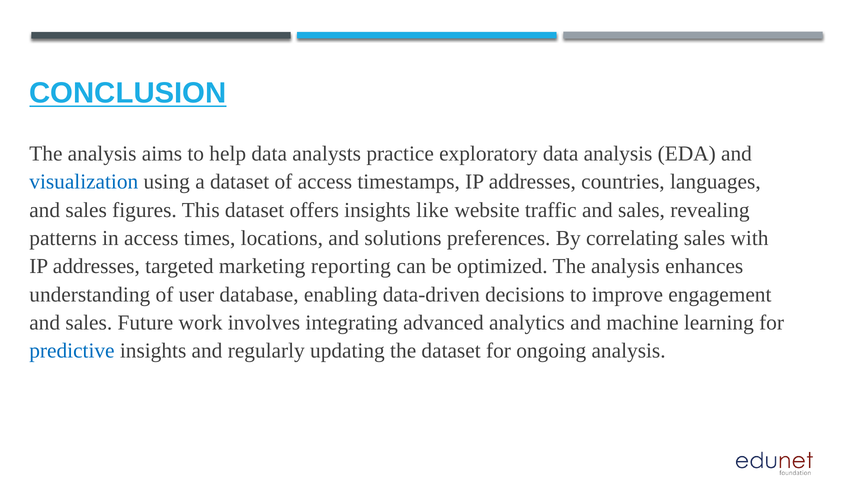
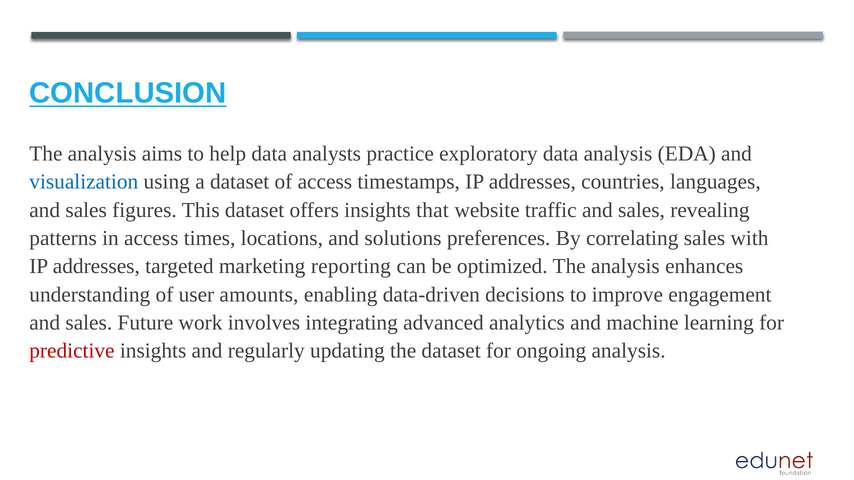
like: like -> that (432, 210)
database: database -> amounts (259, 295)
predictive colour: blue -> red (72, 351)
